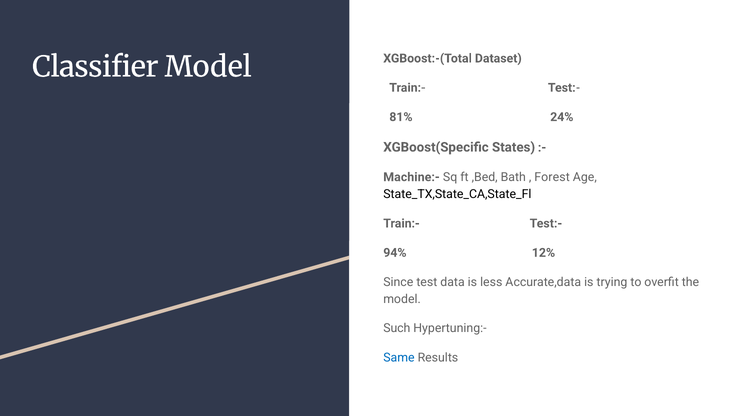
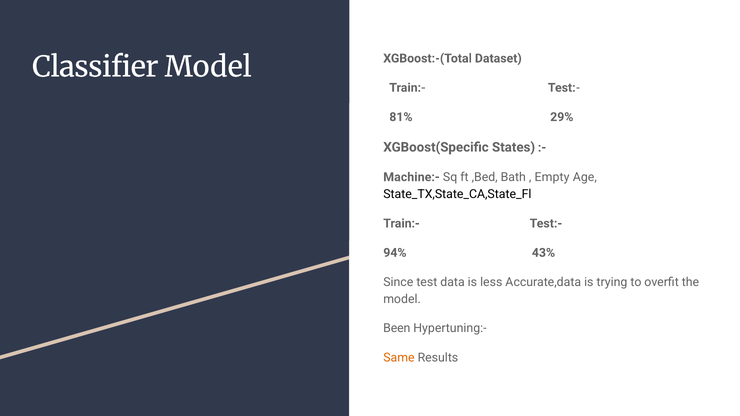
24%: 24% -> 29% (562, 117)
Forest: Forest -> Empty (552, 177)
12%: 12% -> 43% (543, 253)
Such: Such -> Been (397, 329)
Same colour: blue -> orange (399, 358)
